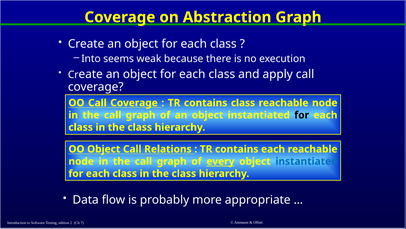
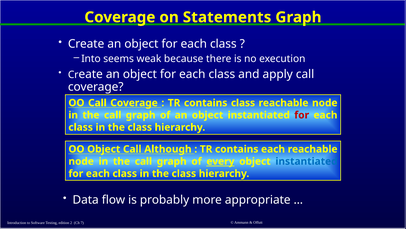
Abstraction: Abstraction -> Statements (227, 17)
for colour: black -> red (302, 115)
Relations: Relations -> Although (168, 149)
